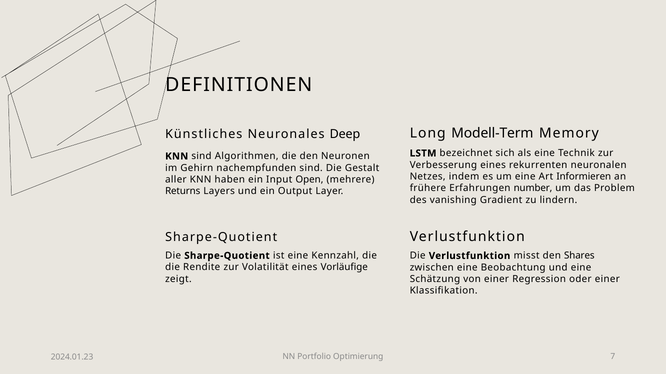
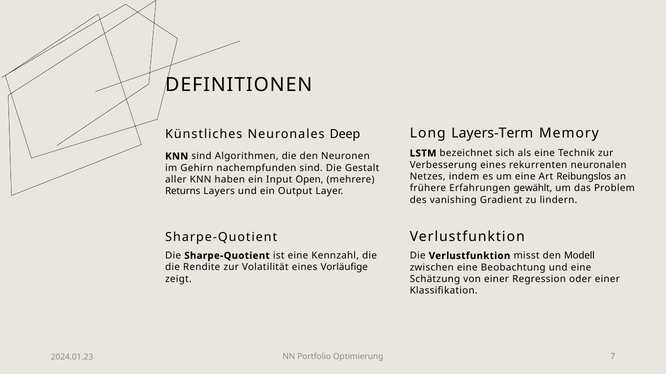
Modell-Term: Modell-Term -> Layers-Term (492, 134)
Informieren: Informieren -> Reibungslos (584, 177)
number: number -> gewählt (533, 189)
Shares: Shares -> Modell (579, 256)
